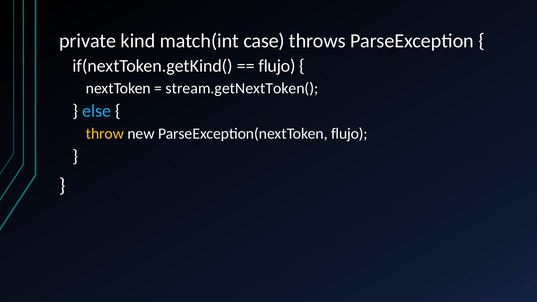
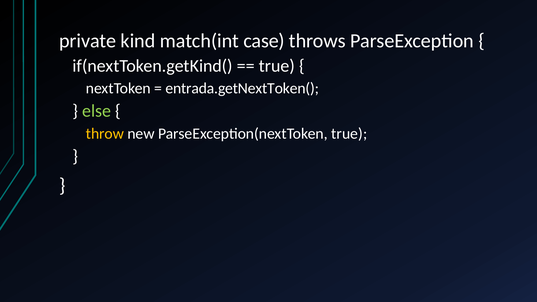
flujo: flujo -> true (277, 66)
stream.getNextToken(: stream.getNextToken( -> entrada.getNextToken( (242, 88)
else colour: light blue -> light green (97, 111)
ParseException(nextToken flujo: flujo -> true (349, 134)
